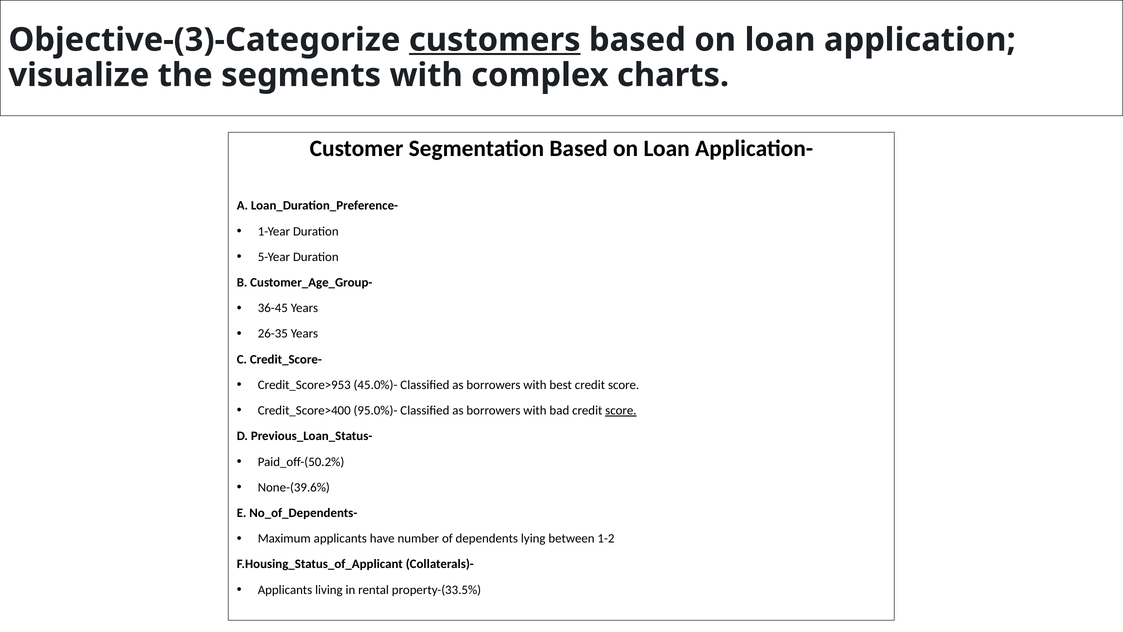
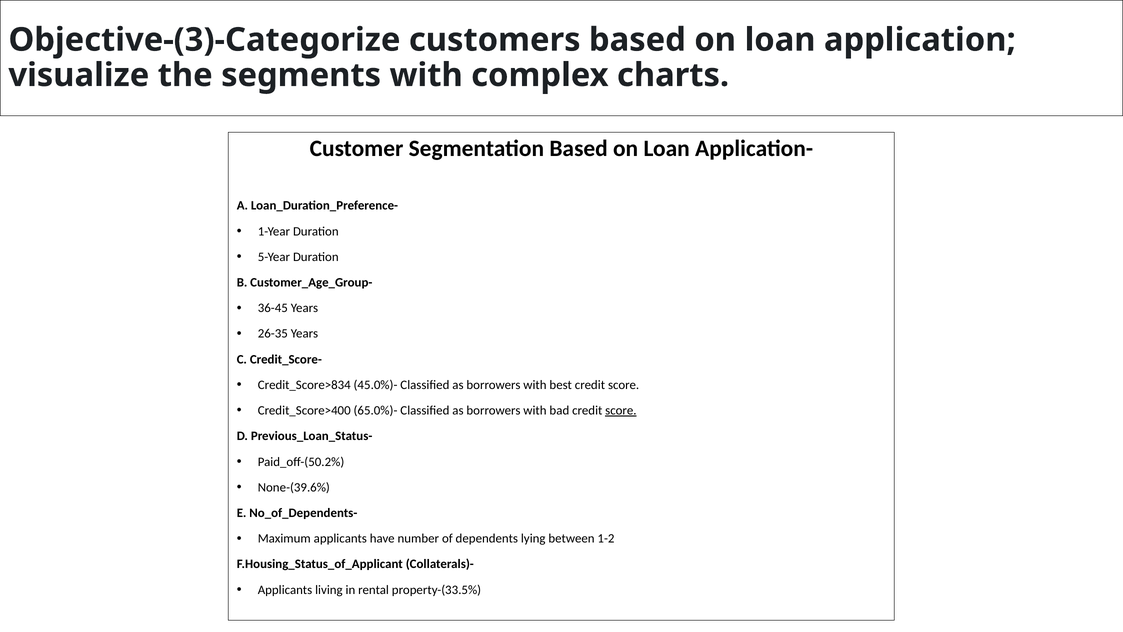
customers underline: present -> none (495, 40)
Credit_Score>953: Credit_Score>953 -> Credit_Score>834 (304, 385)
95.0%)-: 95.0%)- -> 65.0%)- (375, 410)
